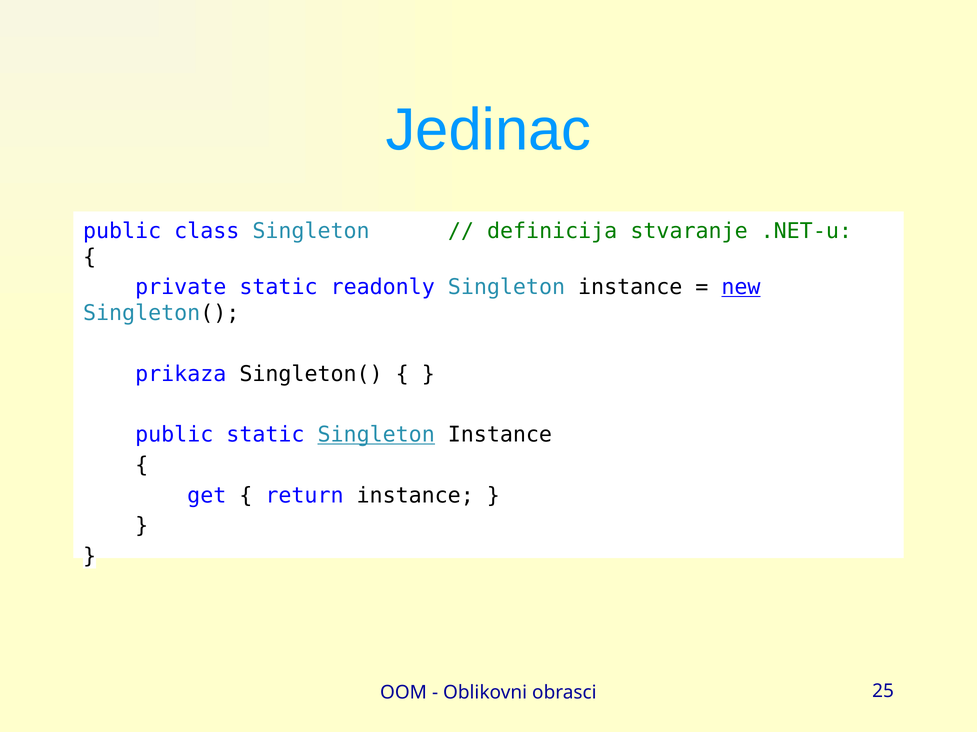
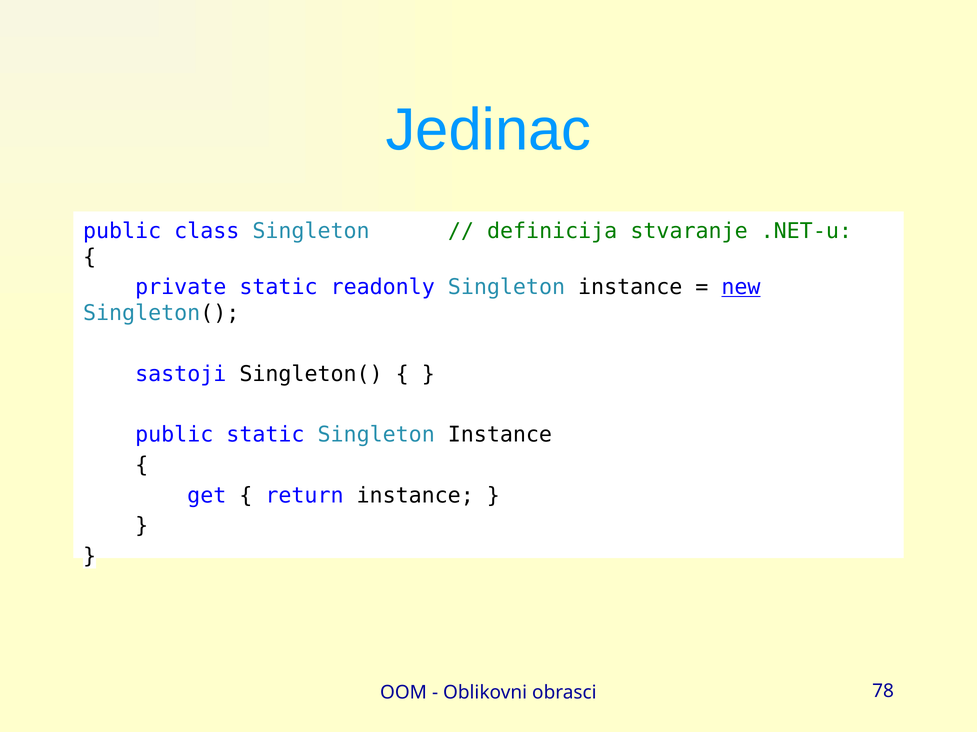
prikaza: prikaza -> sastoji (181, 374)
Singleton underline: present -> none (376, 435)
25: 25 -> 78 (883, 692)
